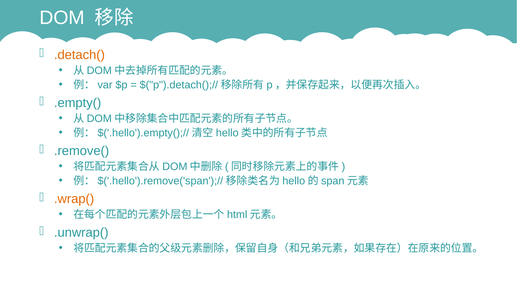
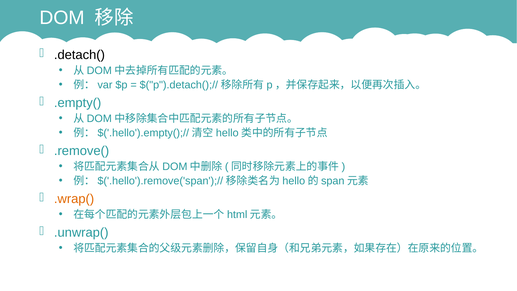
.detach( colour: orange -> black (79, 55)
